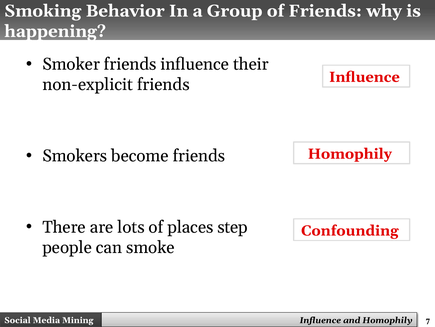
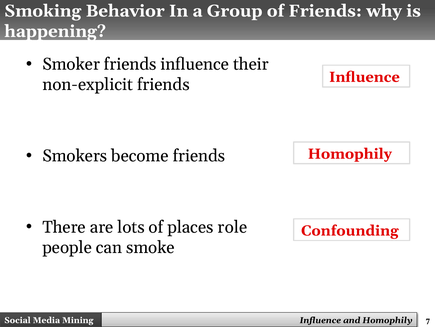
step: step -> role (232, 227)
